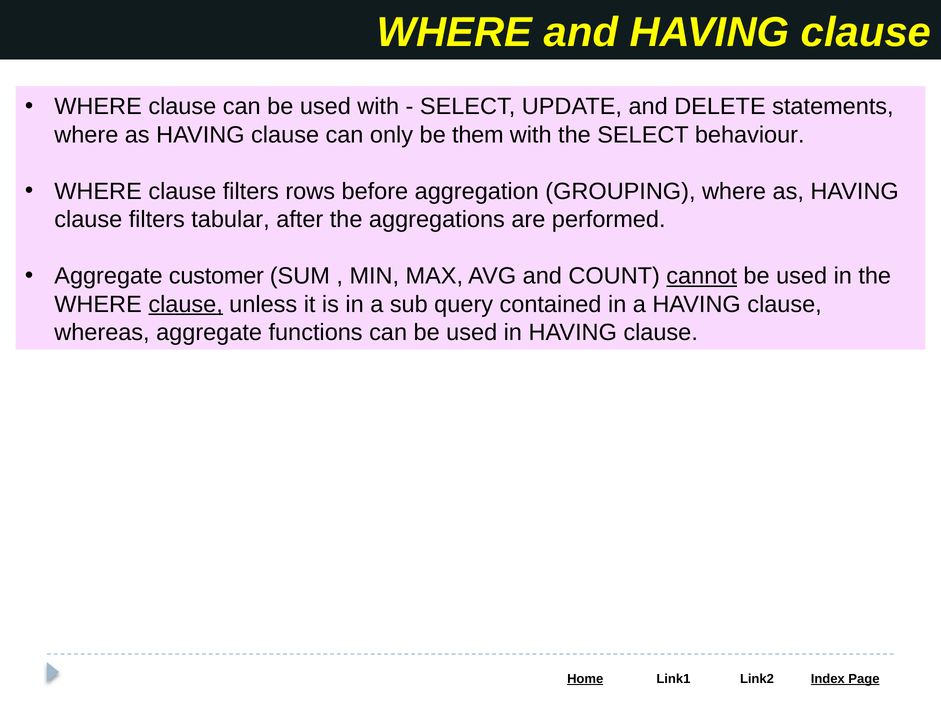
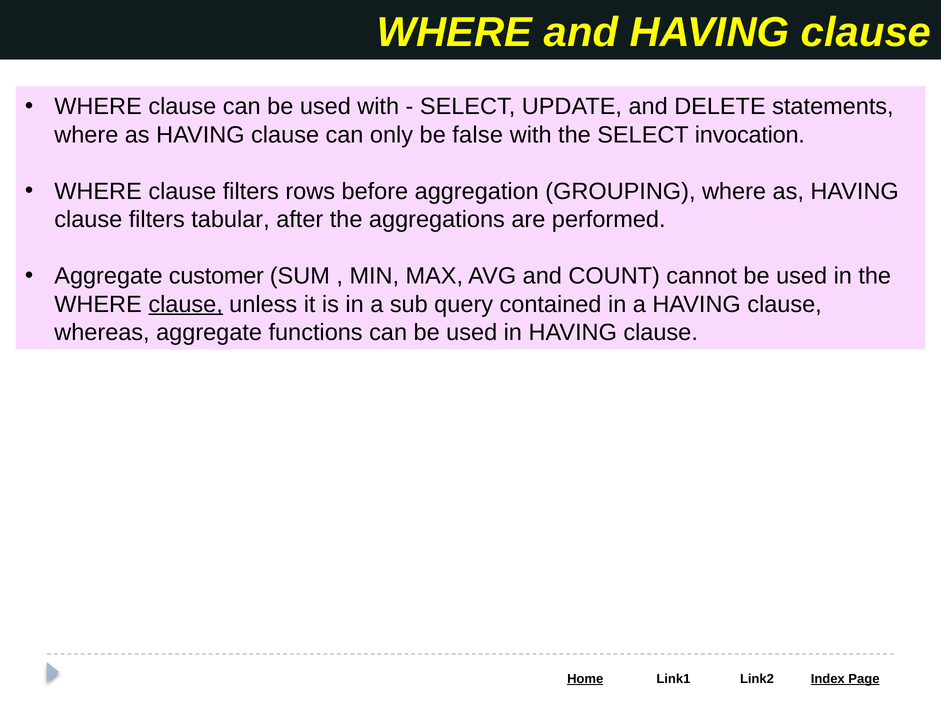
them: them -> false (478, 135)
behaviour: behaviour -> invocation (750, 135)
cannot underline: present -> none (702, 276)
